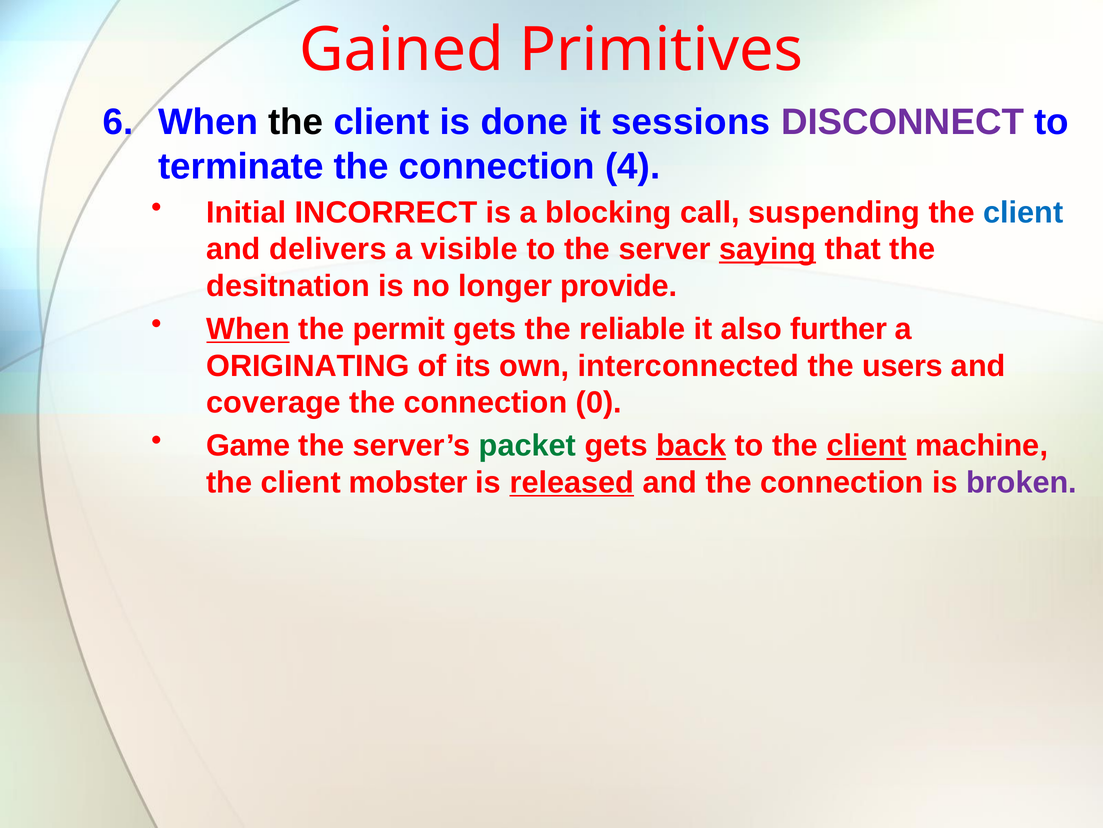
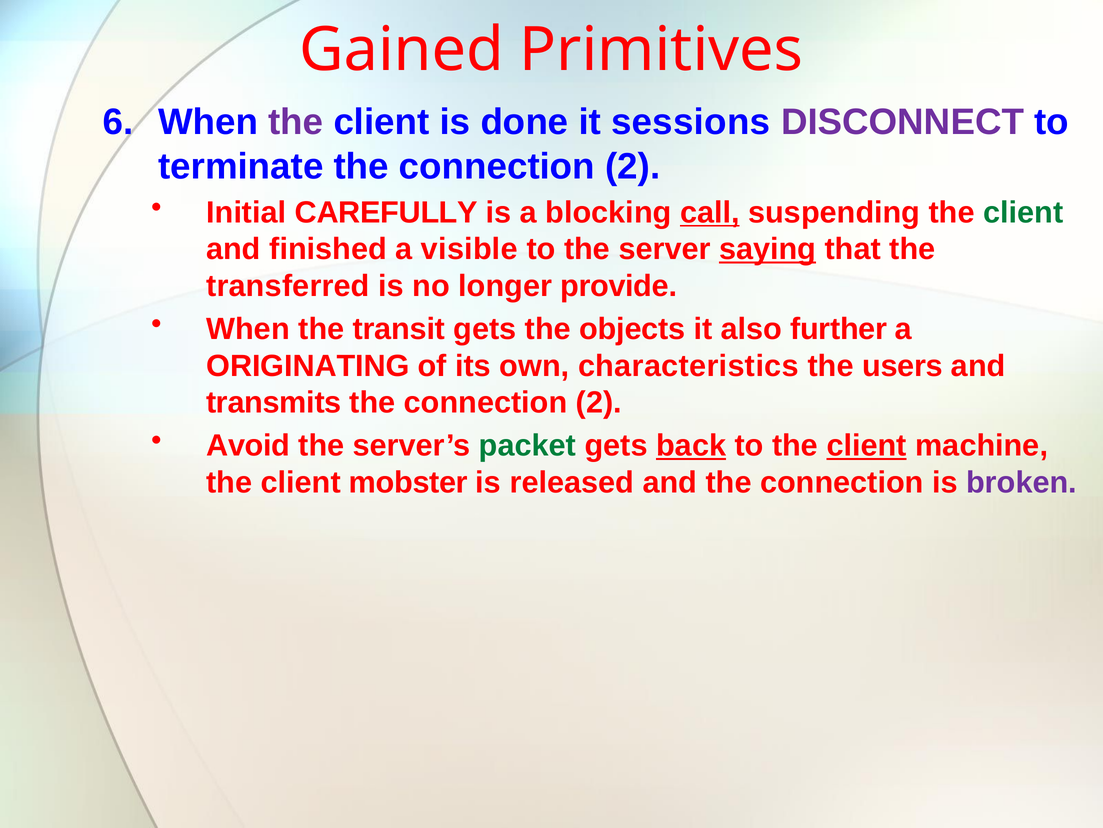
the colour: black -> purple (296, 122)
terminate the connection 4: 4 -> 2 (633, 166)
INCORRECT: INCORRECT -> CAREFULLY (386, 212)
call underline: none -> present (710, 212)
client colour: blue -> green (1023, 212)
delivers: delivers -> finished (328, 249)
desitnation: desitnation -> transferred (288, 286)
When underline: present -> none (248, 329)
permit: permit -> transit (399, 329)
reliable: reliable -> objects (632, 329)
interconnected: interconnected -> characteristics (688, 366)
coverage: coverage -> transmits (274, 402)
0: 0 -> 2 (599, 402)
Game: Game -> Avoid (248, 445)
released underline: present -> none (572, 482)
